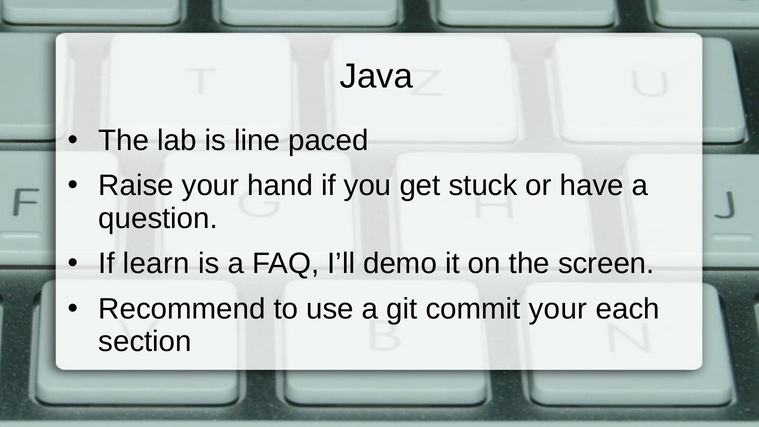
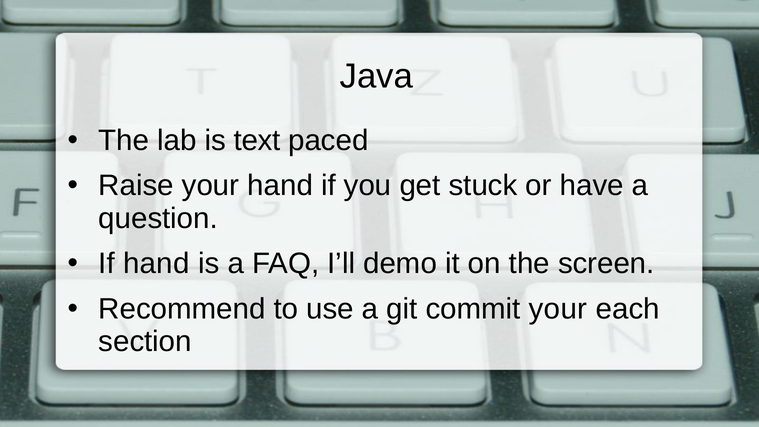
line: line -> text (257, 141)
If learn: learn -> hand (156, 264)
